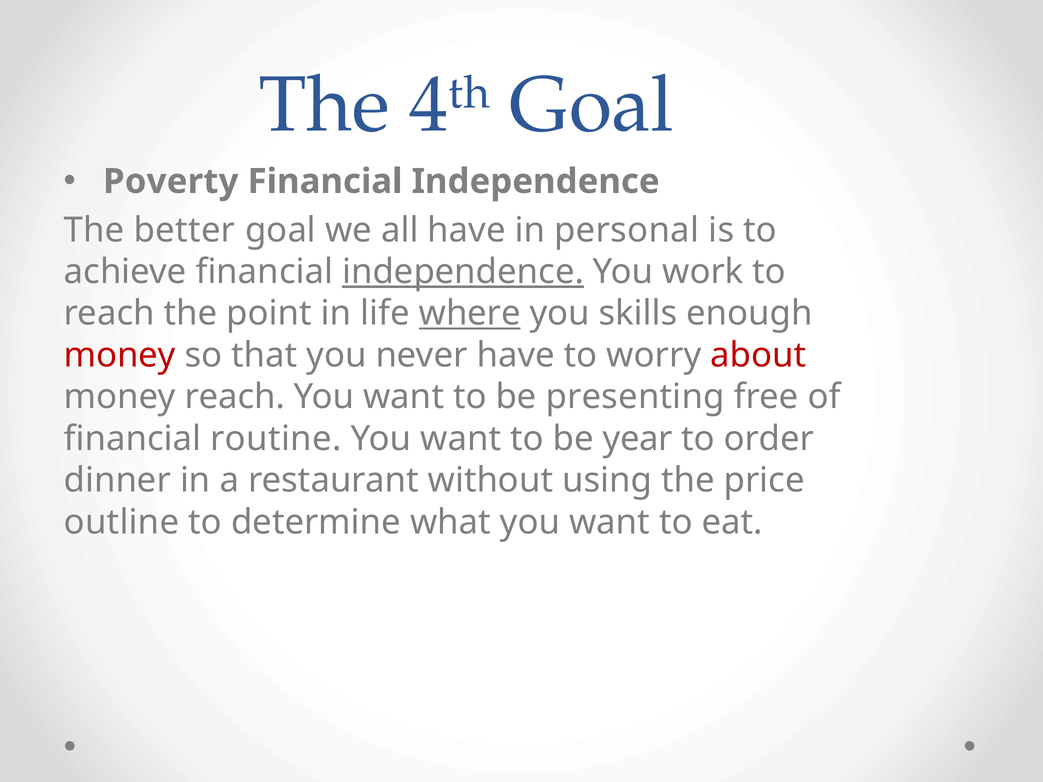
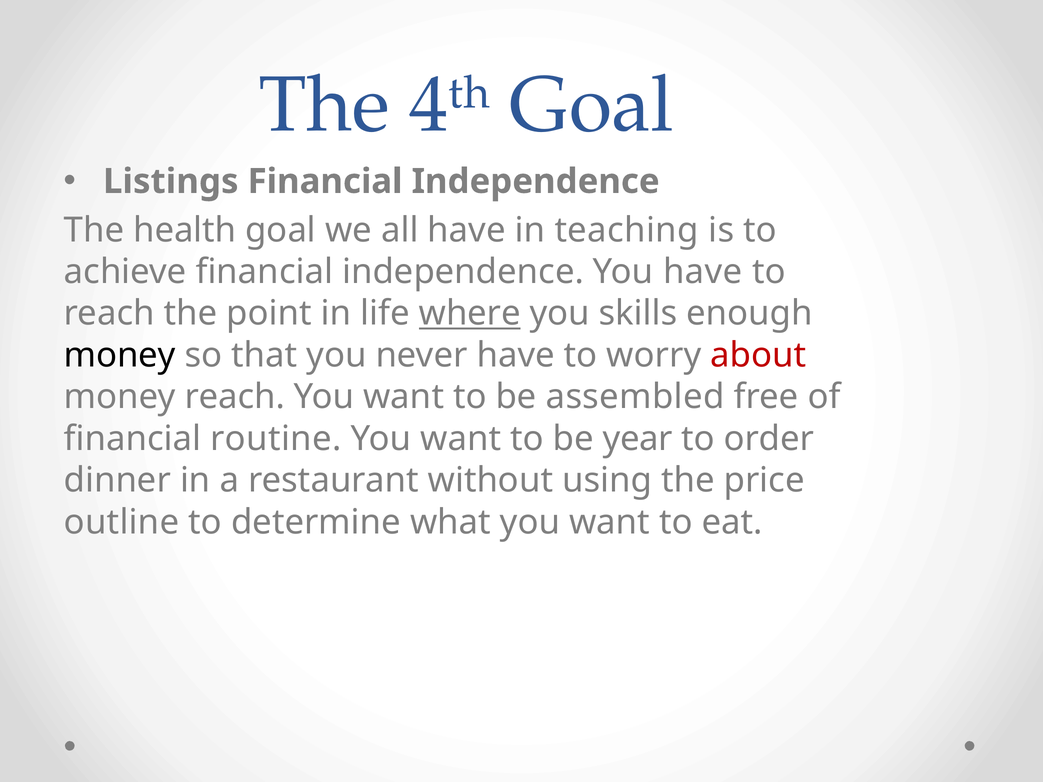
Poverty: Poverty -> Listings (171, 182)
better: better -> health (185, 230)
personal: personal -> teaching (627, 230)
independence underline: present -> none (463, 272)
You work: work -> have (703, 272)
money colour: red -> black (120, 355)
presenting: presenting -> assembled (635, 397)
